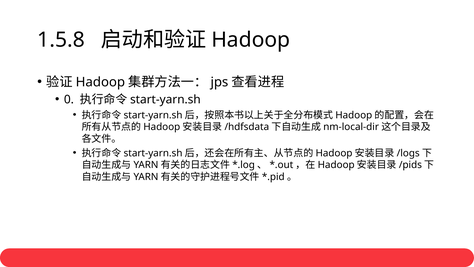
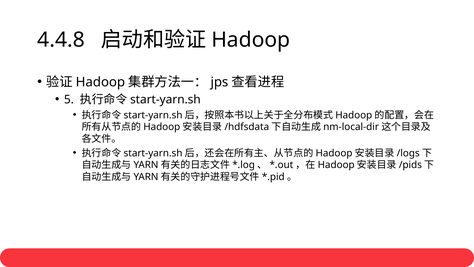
1.5.8: 1.5.8 -> 4.4.8 (61, 40)
0: 0 -> 5 (69, 100)
